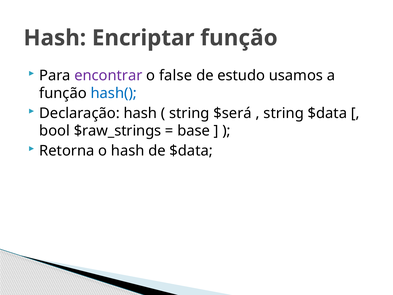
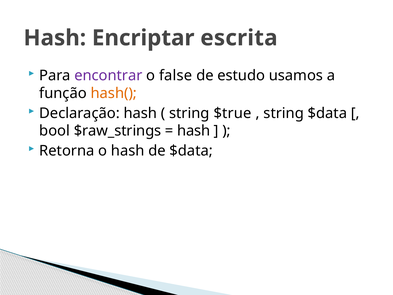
Encriptar função: função -> escrita (239, 38)
hash( colour: blue -> orange (114, 93)
$será: $será -> $true (233, 113)
base: base -> hash (194, 131)
